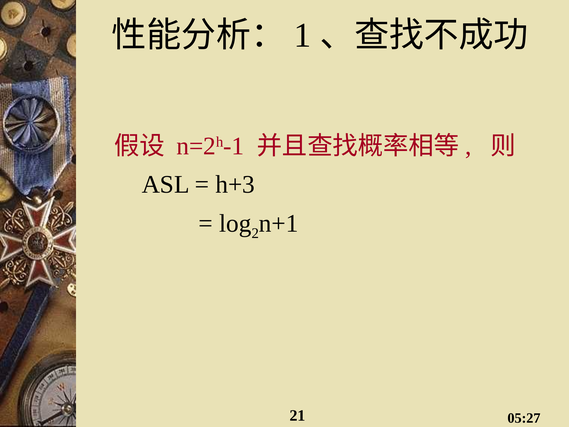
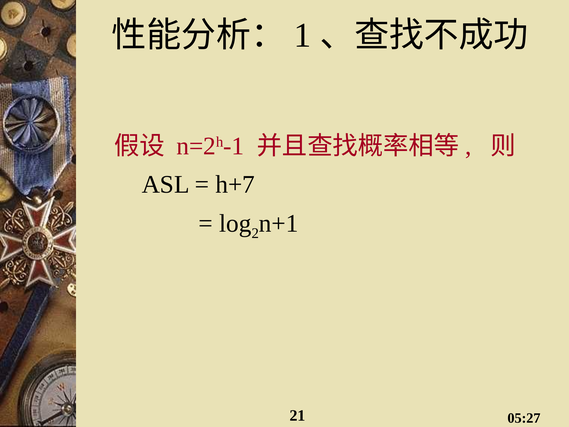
h+3: h+3 -> h+7 (235, 185)
